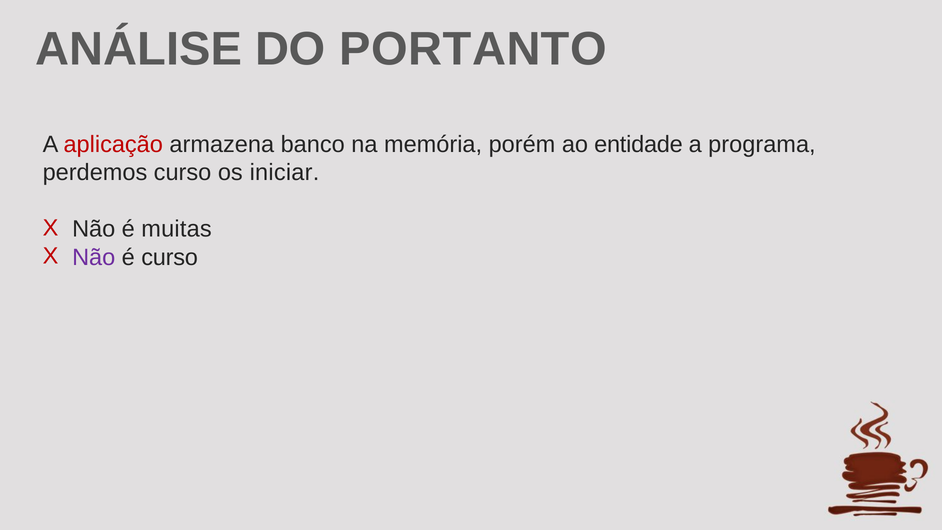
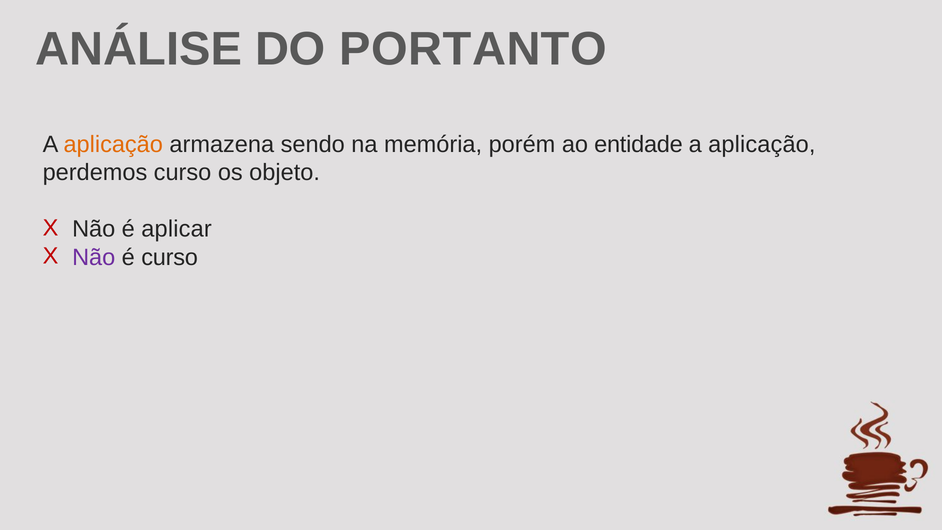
aplicação colour: red -> orange (113, 144)
banco: banco -> sendo (313, 144)
programa: programa -> aplicação (762, 144)
iniciar: iniciar -> objeto (285, 173)
muitas: muitas -> aplicar (177, 229)
